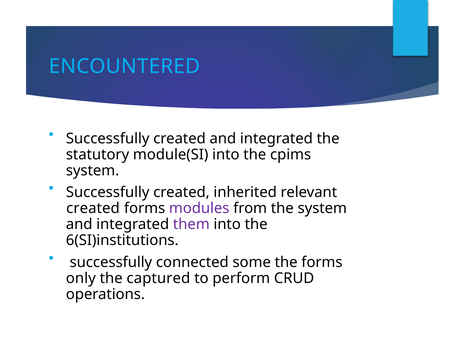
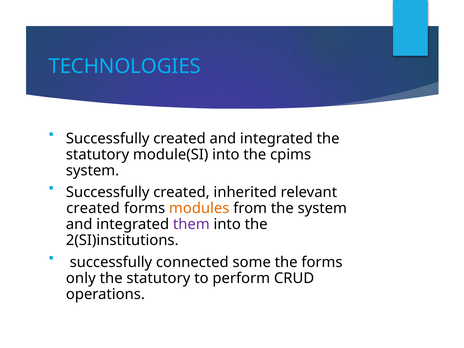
ENCOUNTERED: ENCOUNTERED -> TECHNOLOGIES (125, 66)
modules colour: purple -> orange (199, 208)
6(SI)institutions: 6(SI)institutions -> 2(SI)institutions (122, 240)
captured: captured -> statutory (158, 278)
